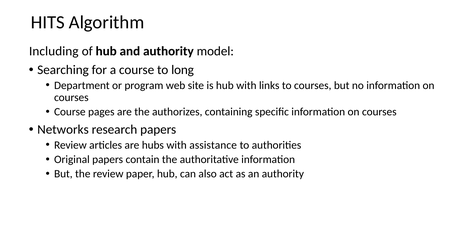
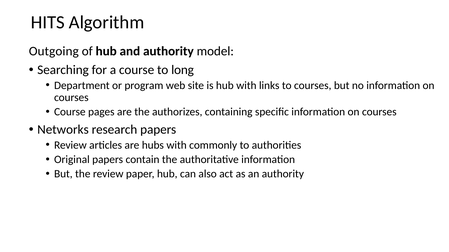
Including: Including -> Outgoing (54, 51)
assistance: assistance -> commonly (213, 145)
